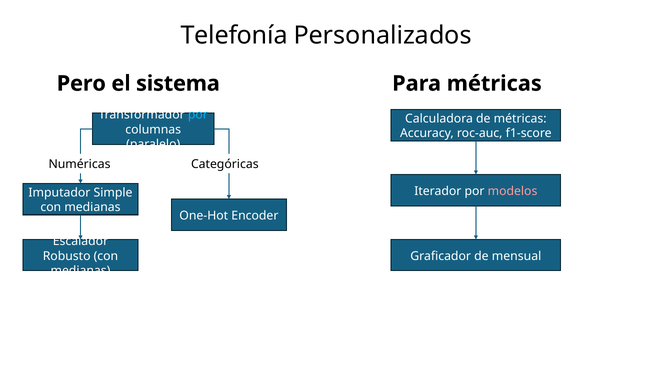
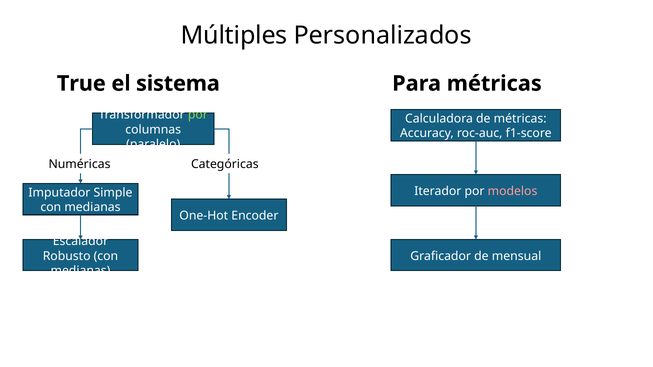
Telefonía: Telefonía -> Múltiples (234, 35)
Pero: Pero -> True (81, 84)
por colour: light blue -> light green (198, 115)
